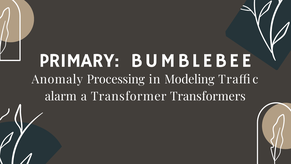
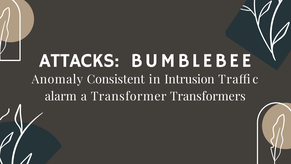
PRIMARY: PRIMARY -> ATTACKS (79, 60)
Processing: Processing -> Consistent (116, 79)
Modeling: Modeling -> Intrusion (190, 79)
